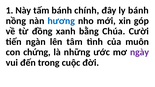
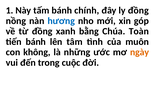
ly bánh: bánh -> đồng (138, 10)
Cười: Cười -> Toàn (139, 31)
tiến ngàn: ngàn -> bánh (36, 42)
chứng: chứng -> không (37, 52)
ngày colour: purple -> orange (140, 52)
